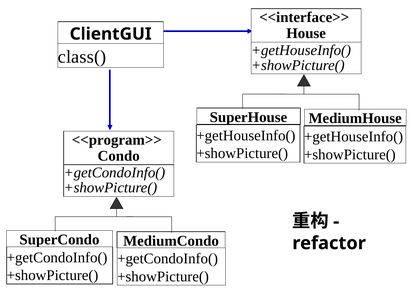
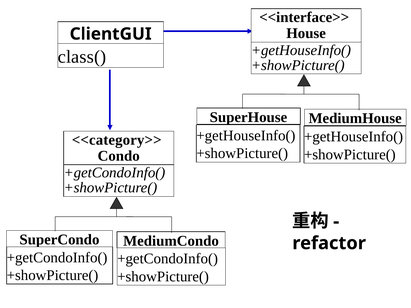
<<program>>: <<program>> -> <<category>> (117, 140)
